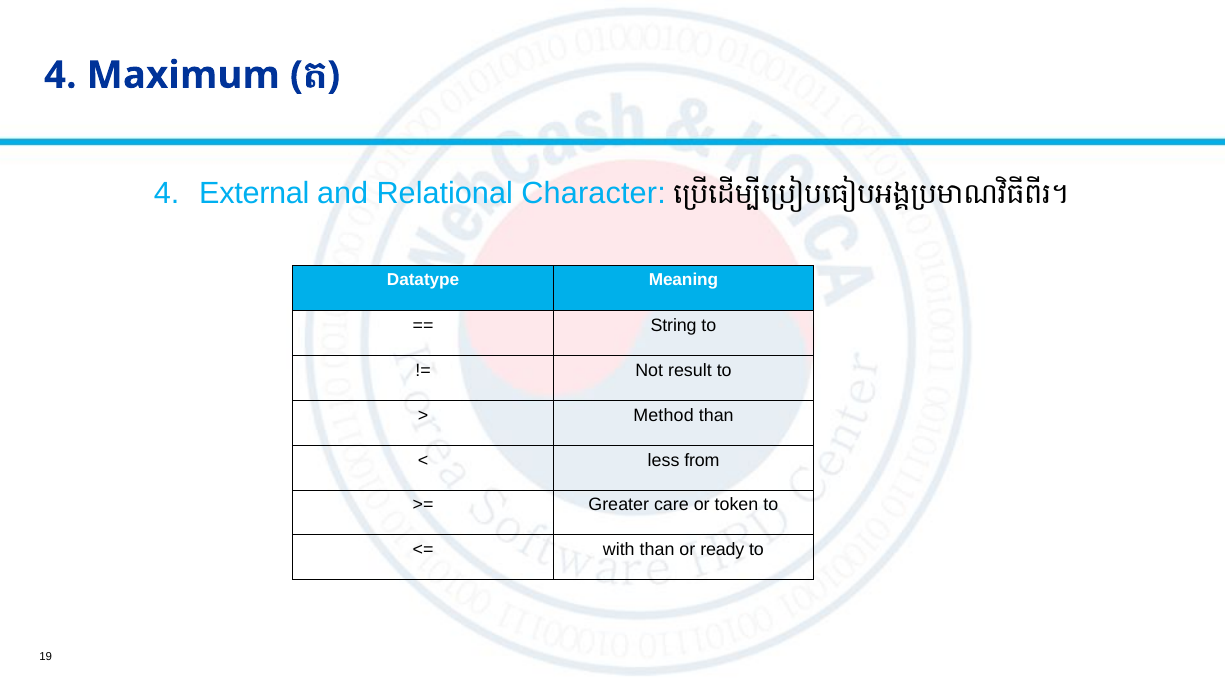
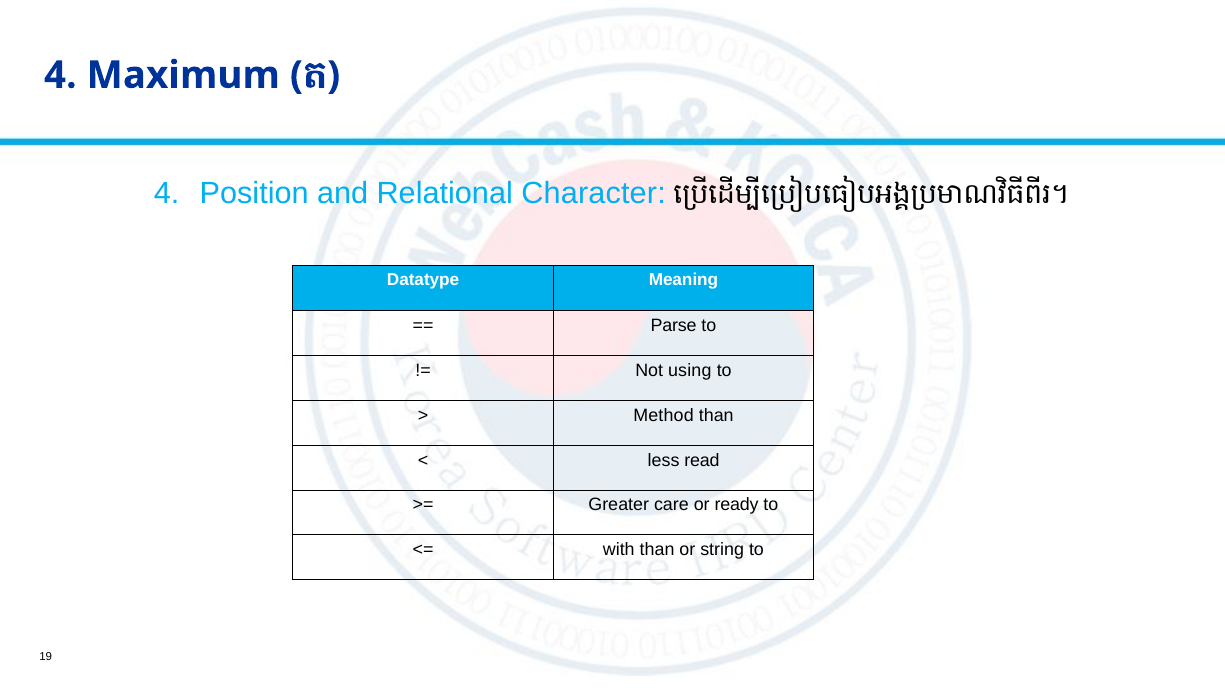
External: External -> Position (254, 193)
String: String -> Parse (674, 326)
result: result -> using (690, 370)
from: from -> read (702, 460)
token: token -> ready (737, 505)
ready: ready -> string (722, 550)
